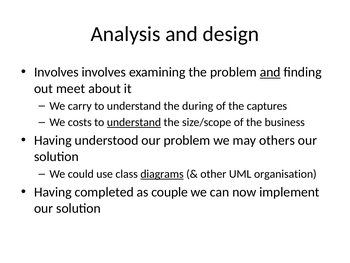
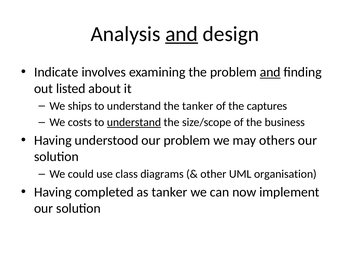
and underline: none -> present (182, 34)
Involves: Involves -> Indicate (56, 72)
meet: meet -> listed (71, 88)
carry: carry -> ships (80, 106)
the during: during -> tanker (198, 106)
diagrams underline: present -> none (162, 174)
as couple: couple -> tanker (170, 192)
